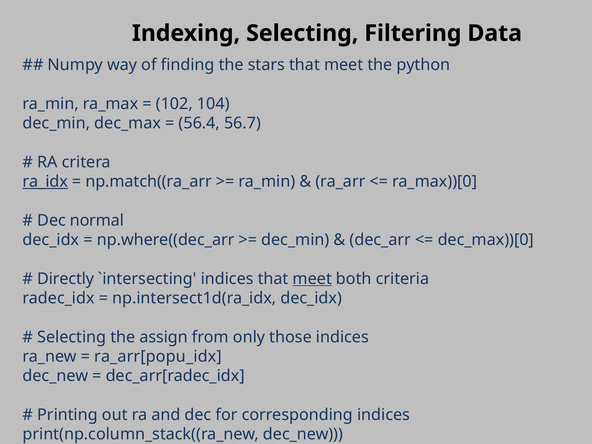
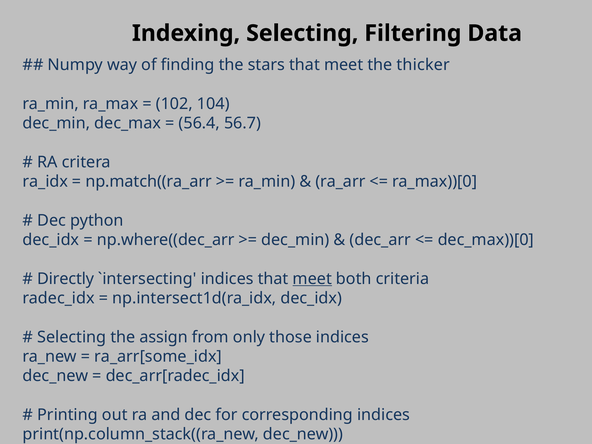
python: python -> thicker (423, 65)
ra_idx underline: present -> none (45, 182)
normal: normal -> python (97, 220)
ra_arr[popu_idx: ra_arr[popu_idx -> ra_arr[some_idx (158, 356)
